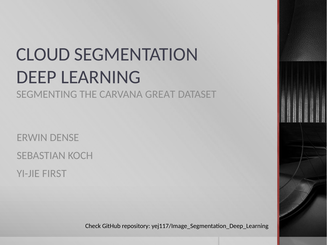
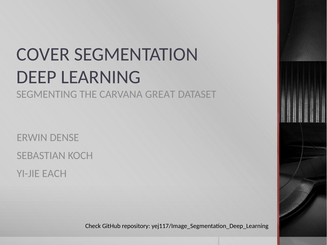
CLOUD: CLOUD -> COVER (43, 54)
FIRST: FIRST -> EACH (54, 174)
